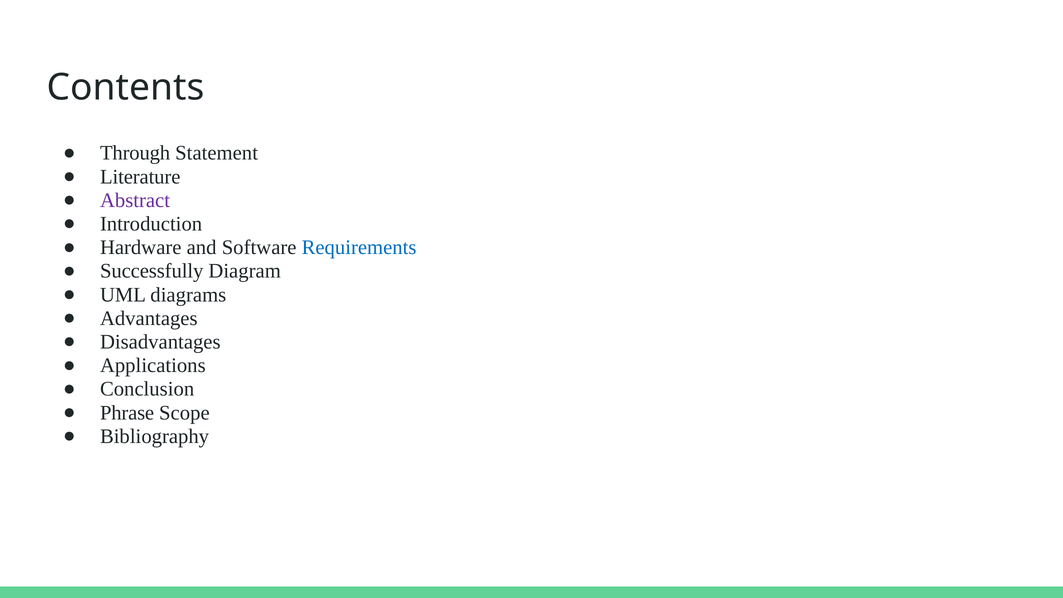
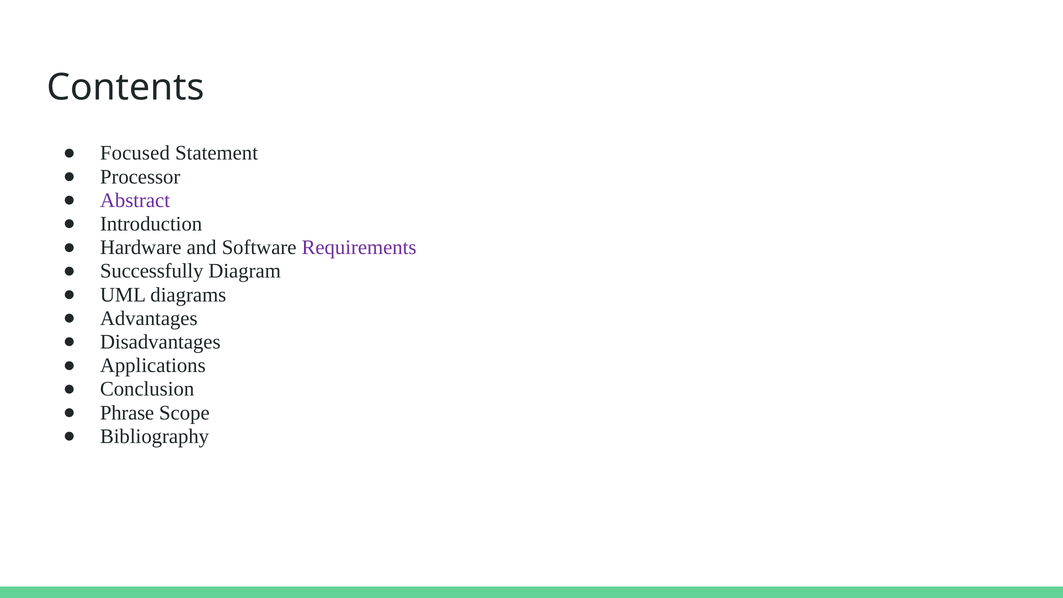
Through: Through -> Focused (135, 153)
Literature: Literature -> Processor (140, 177)
Requirements colour: blue -> purple (359, 248)
